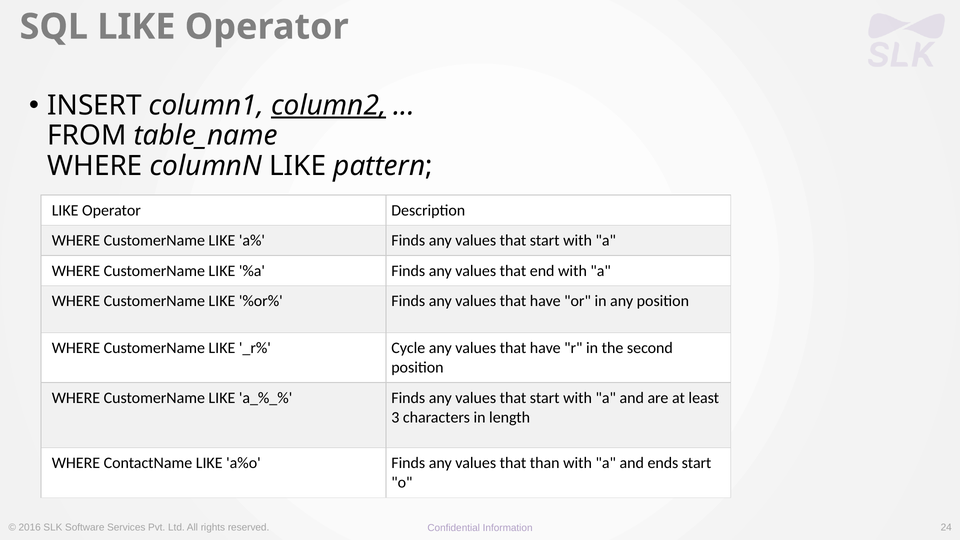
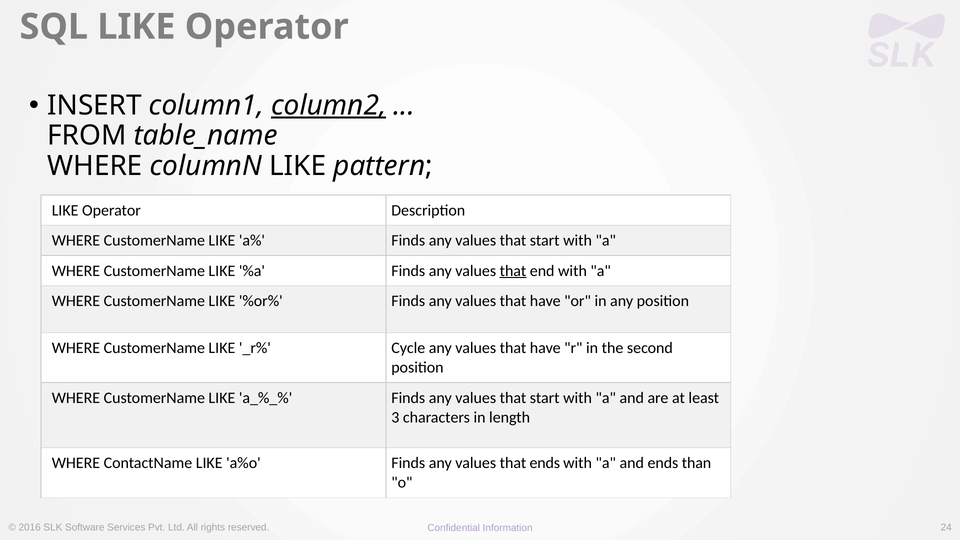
that underline: none -> present (513, 271)
that than: than -> ends (545, 463)
ends start: start -> than (696, 463)
